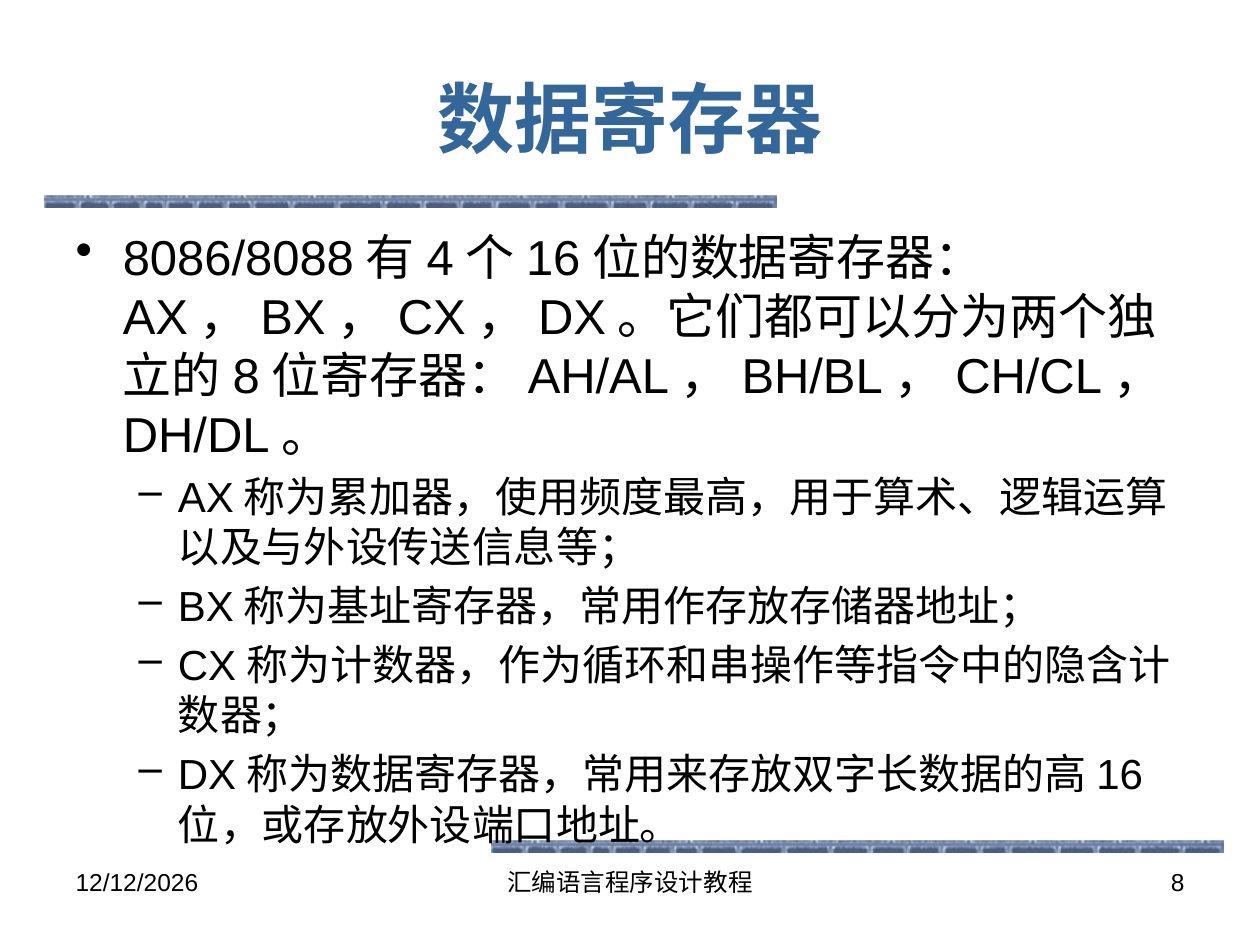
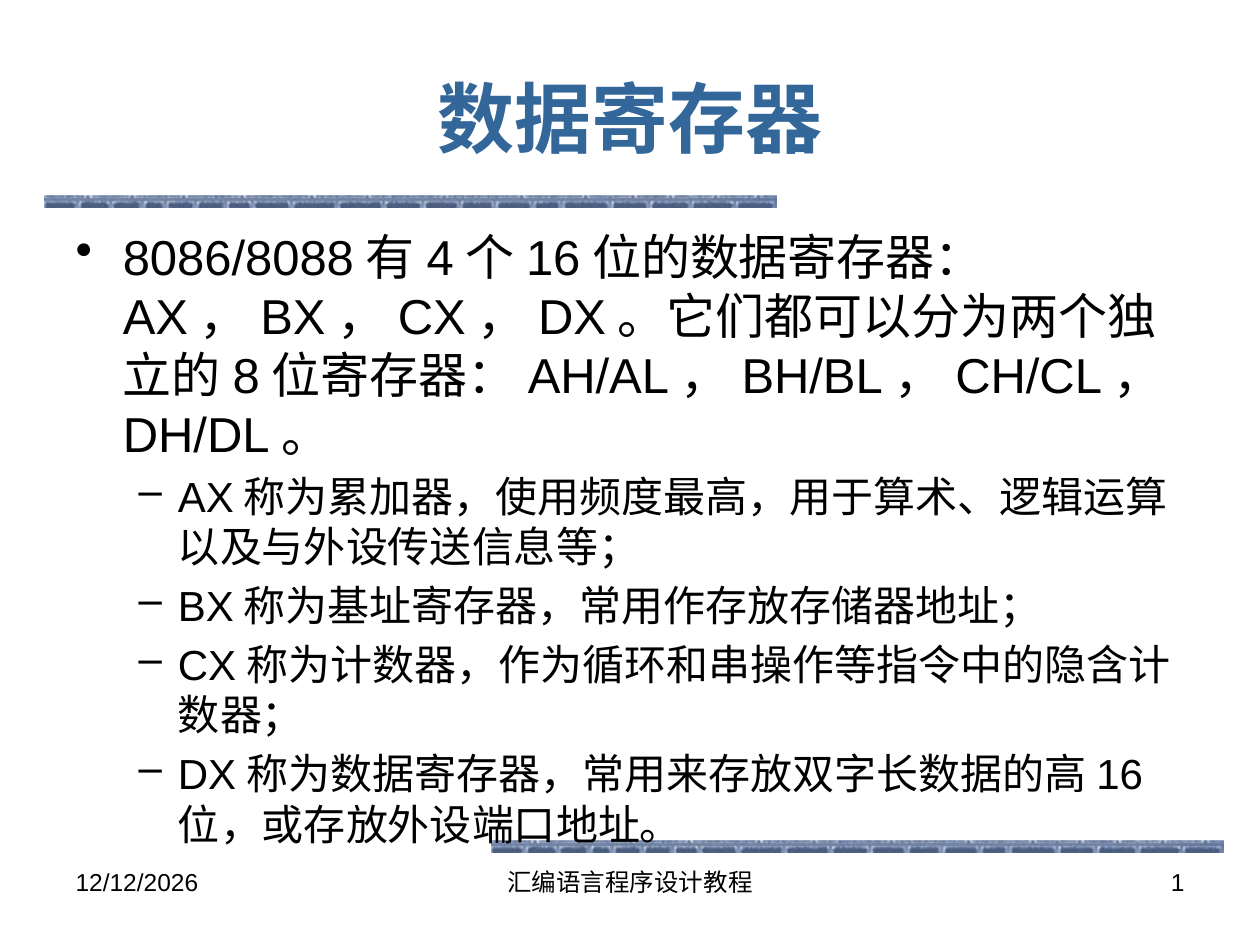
8: 8 -> 1 (1178, 883)
